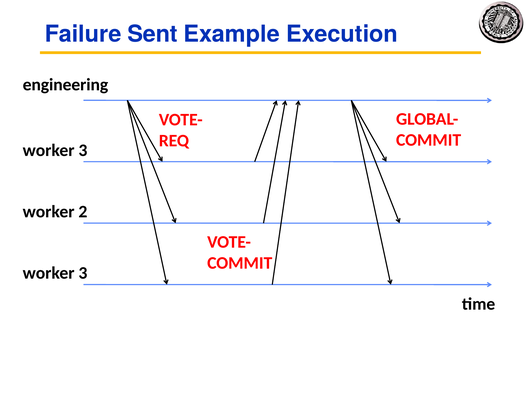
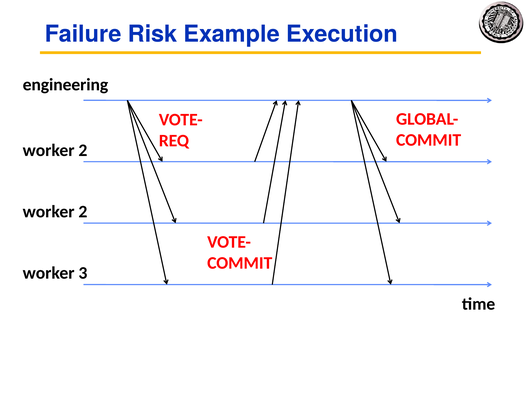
Sent: Sent -> Risk (153, 34)
3: 3 -> 2 (83, 150)
